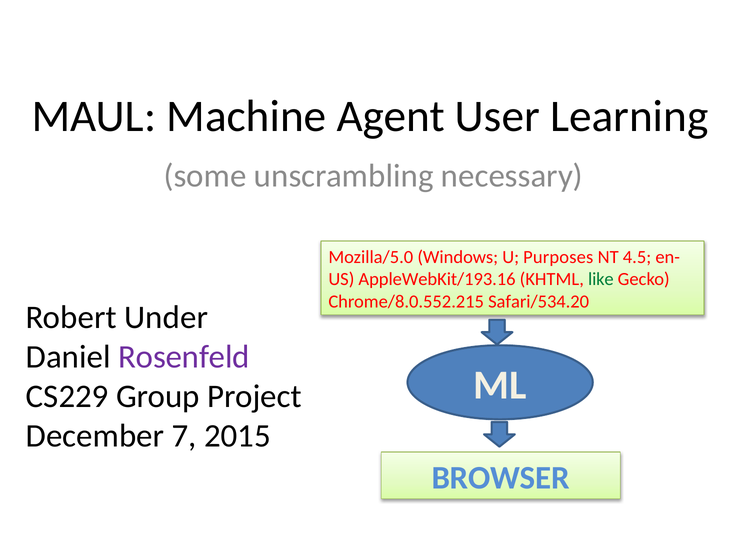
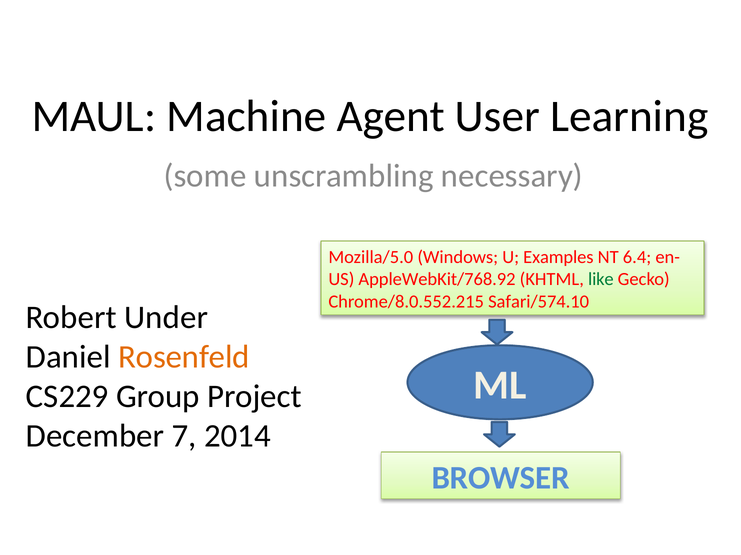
Purposes: Purposes -> Examples (558, 257)
4.5: 4.5 -> 6.4 (637, 257)
AppleWebKit/193.16: AppleWebKit/193.16 -> AppleWebKit/768.92 (437, 280)
Safari/534.20: Safari/534.20 -> Safari/574.10 (539, 302)
Rosenfeld colour: purple -> orange (184, 357)
2015: 2015 -> 2014 (237, 436)
